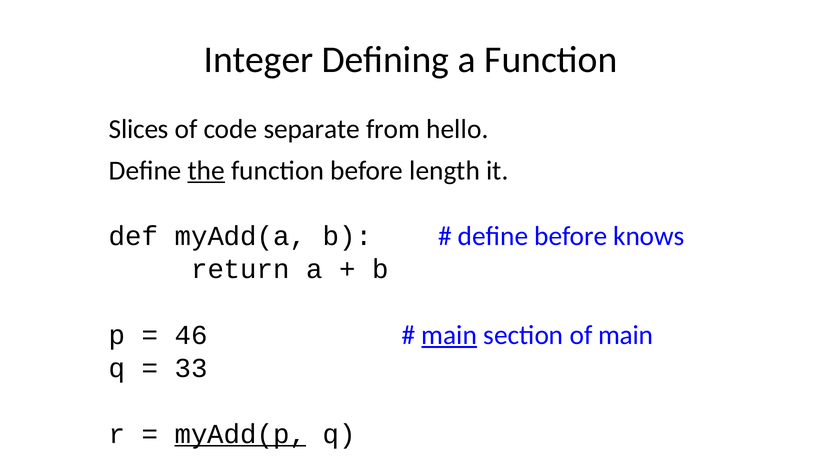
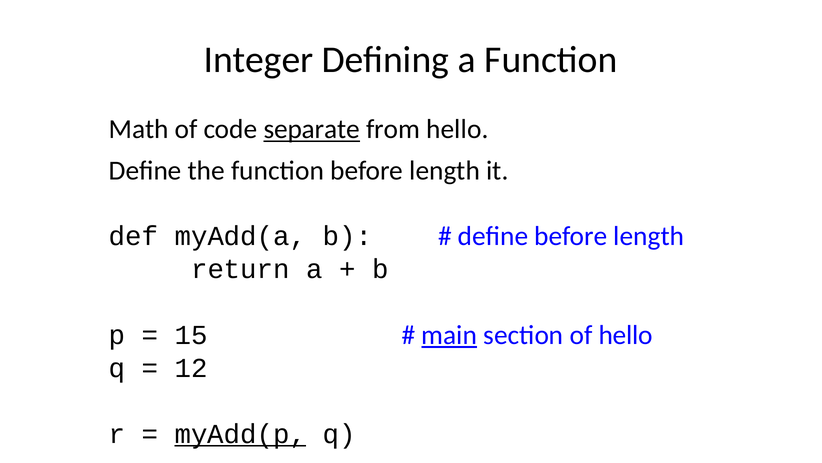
Slices: Slices -> Math (139, 129)
separate underline: none -> present (312, 129)
the underline: present -> none (206, 170)
define before knows: knows -> length (649, 236)
46: 46 -> 15 (191, 335)
of main: main -> hello (626, 335)
33: 33 -> 12 (191, 368)
